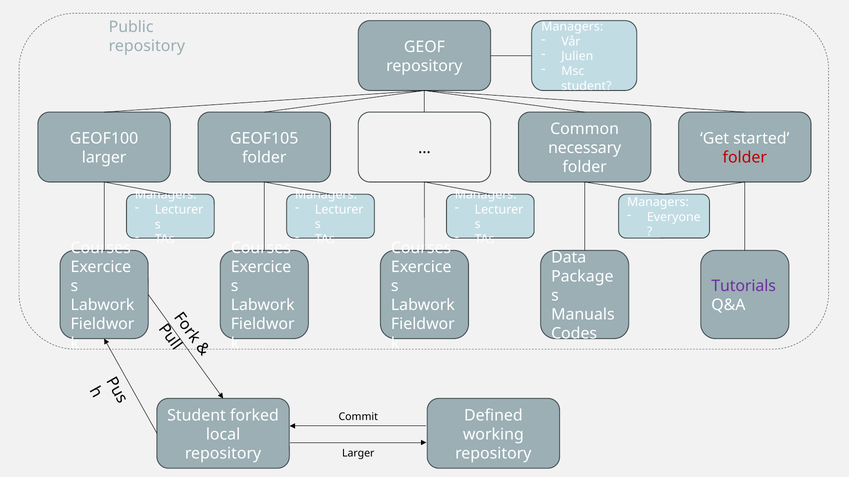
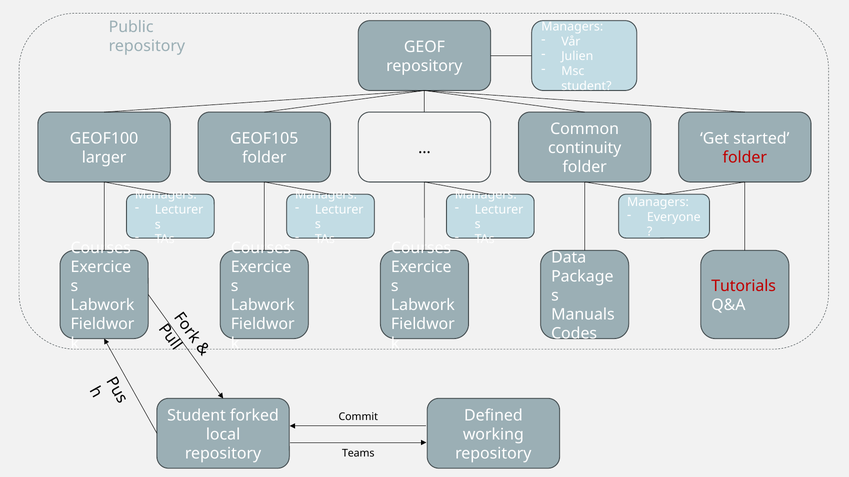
necessary: necessary -> continuity (585, 148)
Tutorials colour: purple -> red (744, 286)
Larger: Larger -> Teams (358, 454)
